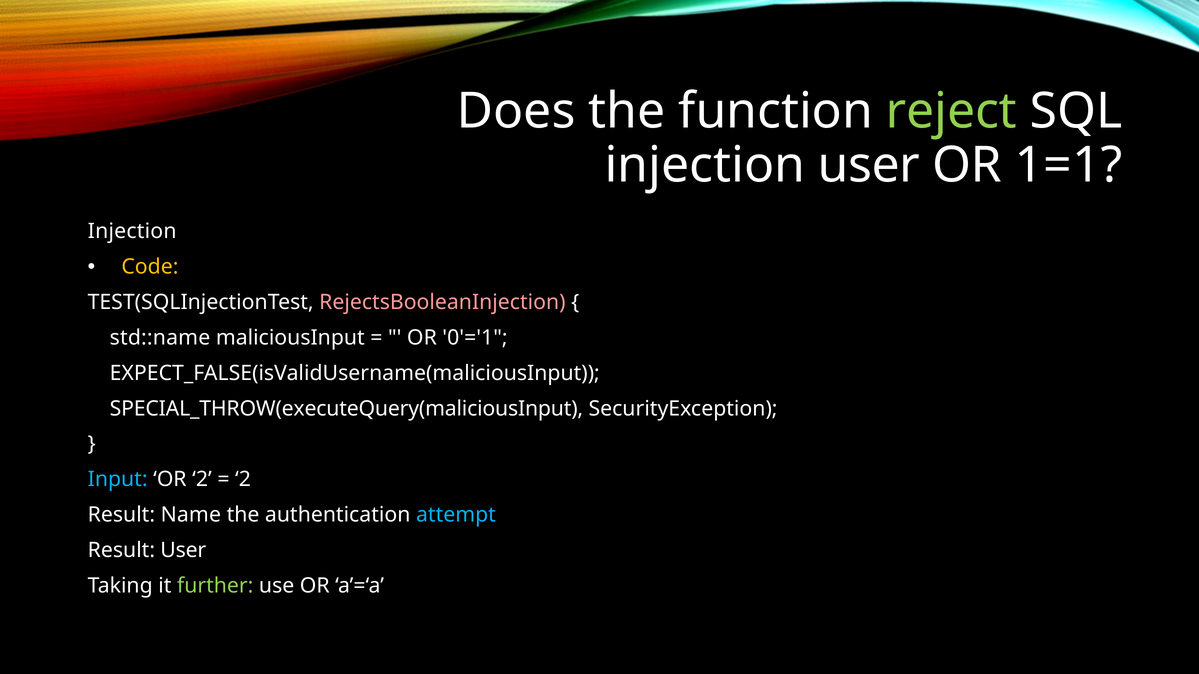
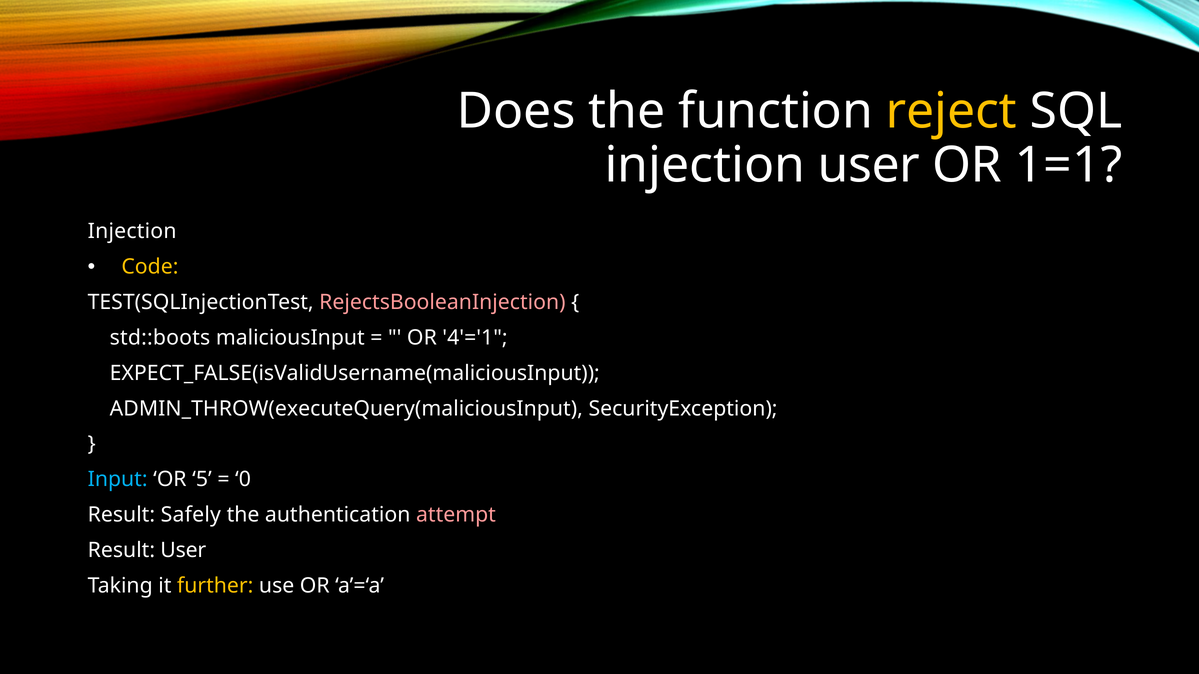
reject colour: light green -> yellow (951, 111)
std::name: std::name -> std::boots (160, 338)
0'='1: 0'='1 -> 4'='1 (475, 338)
SPECIAL_THROW(executeQuery(maliciousInput: SPECIAL_THROW(executeQuery(maliciousInput -> ADMIN_THROW(executeQuery(maliciousInput (346, 409)
OR 2: 2 -> 5 (202, 480)
2: 2 -> 0 (243, 480)
Name: Name -> Safely (191, 515)
attempt colour: light blue -> pink (456, 515)
further colour: light green -> yellow (215, 586)
